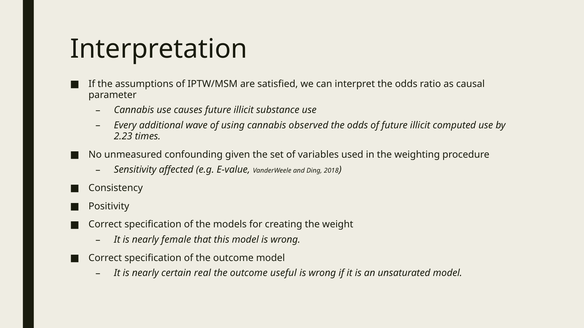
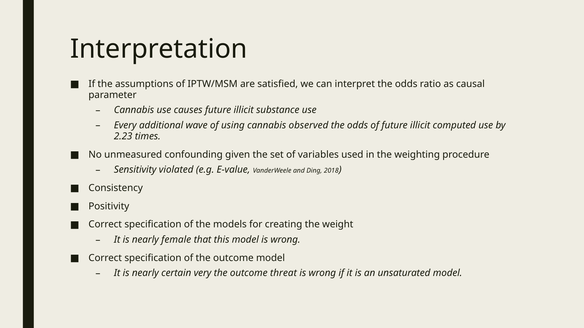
affected: affected -> violated (176, 170)
real: real -> very (203, 274)
useful: useful -> threat (283, 274)
